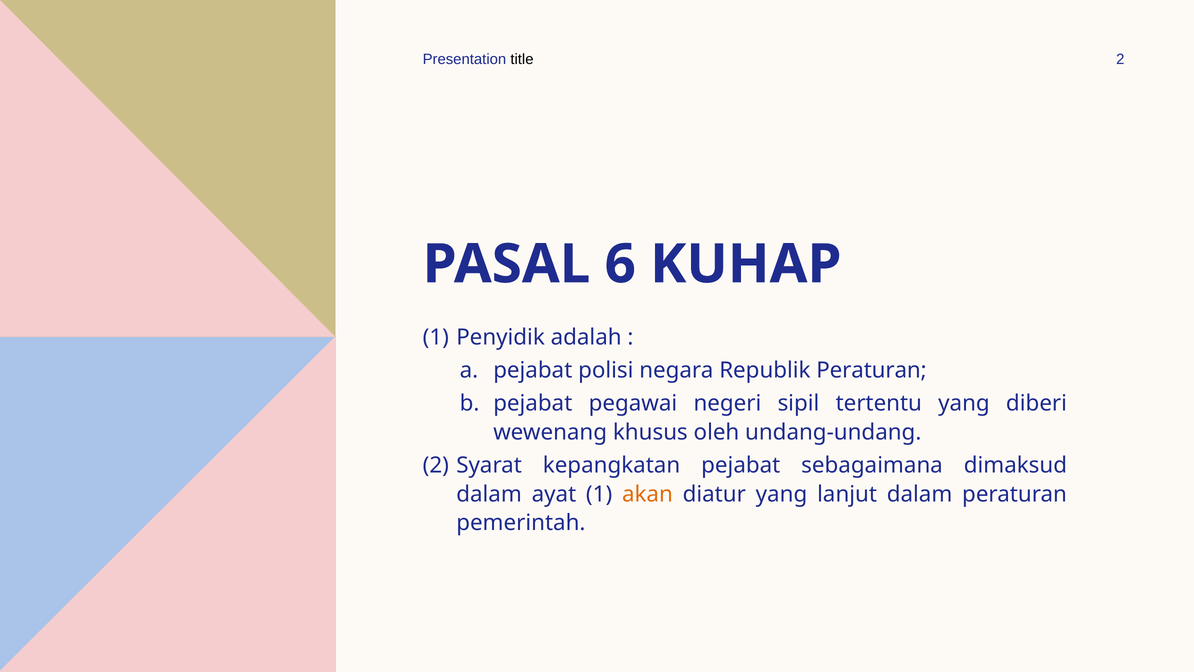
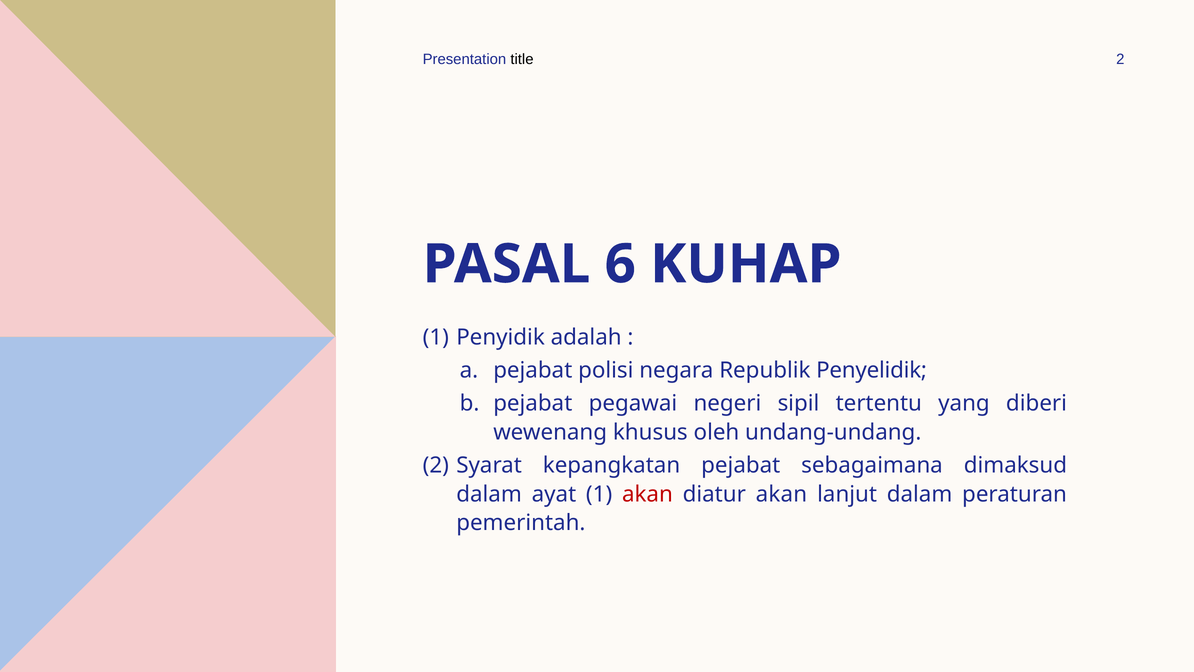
Republik Peraturan: Peraturan -> Penyelidik (872, 370)
akan colour: orange -> red (647, 494)
diatur yang: yang -> akan (781, 494)
